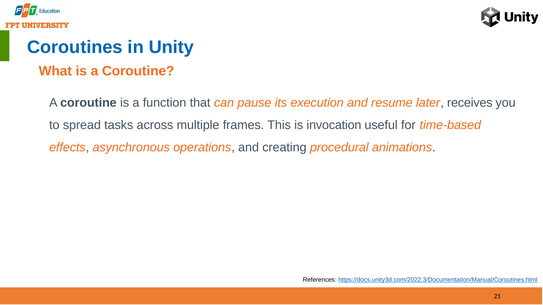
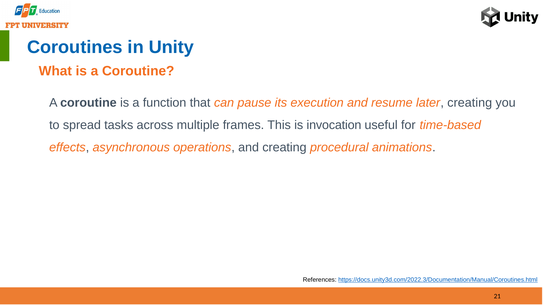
later receives: receives -> creating (470, 103)
